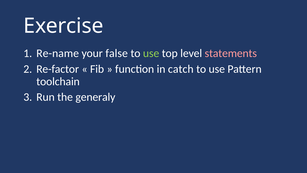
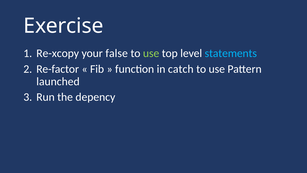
Re-name: Re-name -> Re-xcopy (58, 53)
statements colour: pink -> light blue (231, 53)
toolchain: toolchain -> launched (58, 81)
generaly: generaly -> depency (95, 97)
